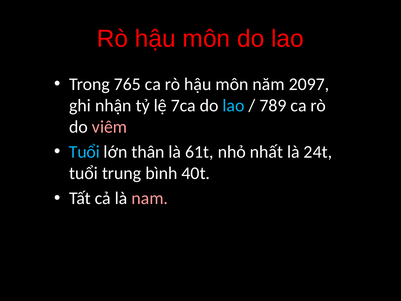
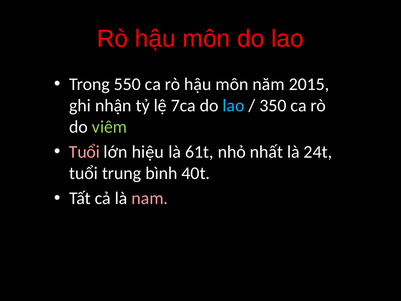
765: 765 -> 550 (127, 84)
2097: 2097 -> 2015 (309, 84)
789: 789 -> 350 (273, 106)
viêm colour: pink -> light green (110, 127)
Tuổi colour: light blue -> pink (84, 152)
thân: thân -> hiệu (148, 152)
